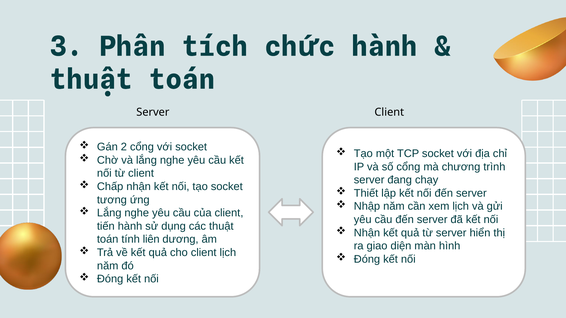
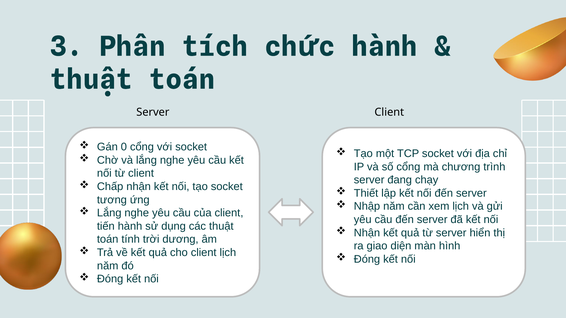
2: 2 -> 0 (124, 147)
liên: liên -> trời (151, 240)
